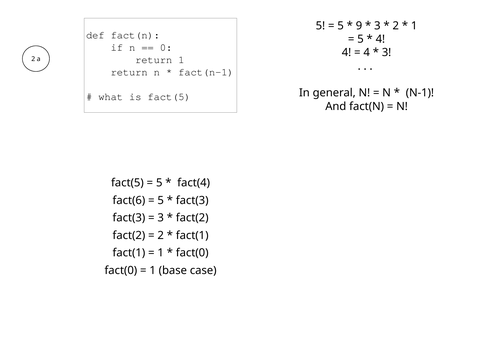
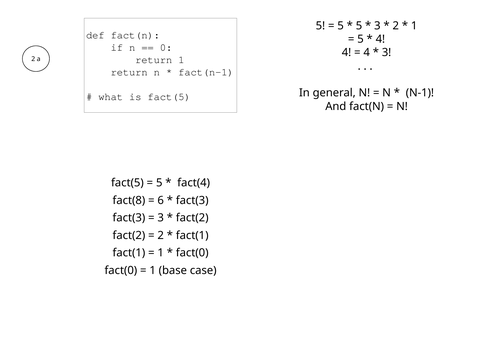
9: 9 -> 5 (359, 26)
fact(6: fact(6 -> fact(8 (129, 200)
5: 5 -> 6 (161, 200)
